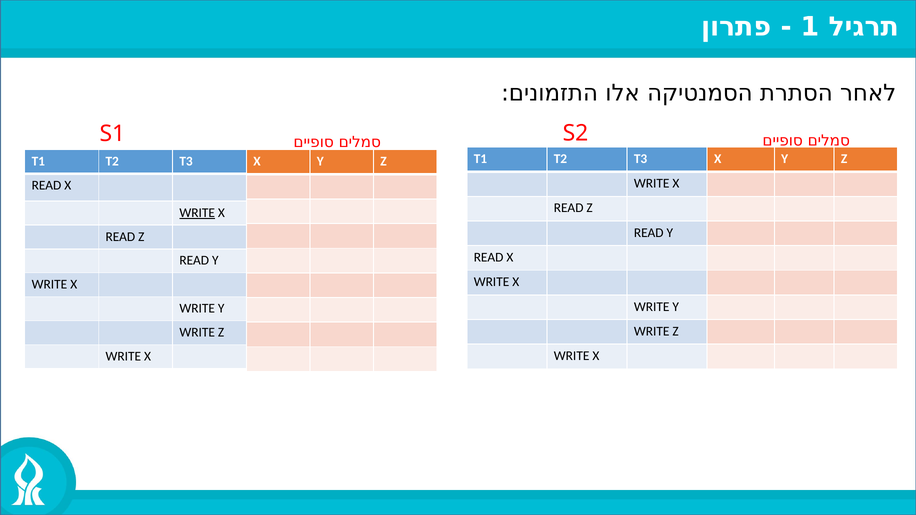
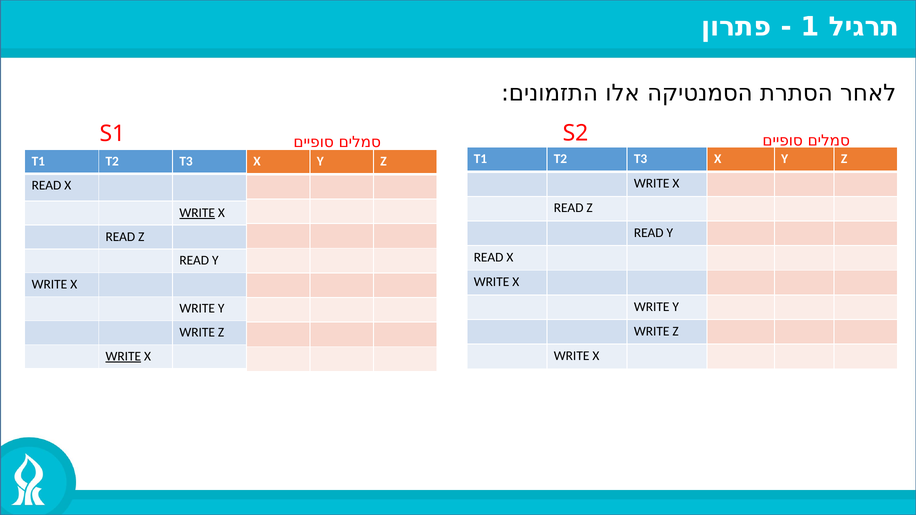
WRITE underline: none -> present (123, 357)
